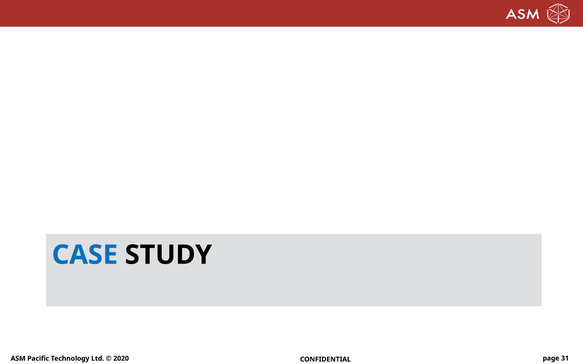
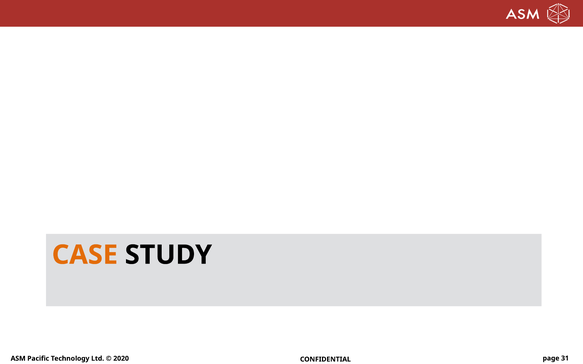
CASE colour: blue -> orange (85, 255)
